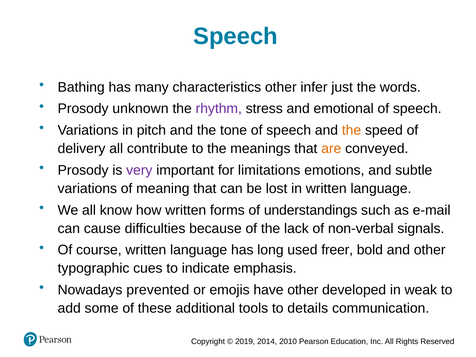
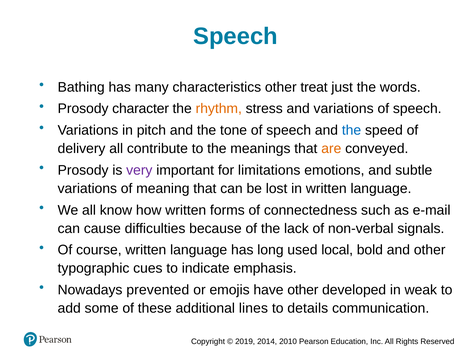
infer: infer -> treat (314, 87)
unknown: unknown -> character (141, 109)
rhythm colour: purple -> orange (219, 109)
and emotional: emotional -> variations (344, 109)
the colour: orange -> blue (352, 130)
understandings: understandings -> connectedness (311, 210)
freer: freer -> local (337, 250)
tools: tools -> lines (253, 308)
